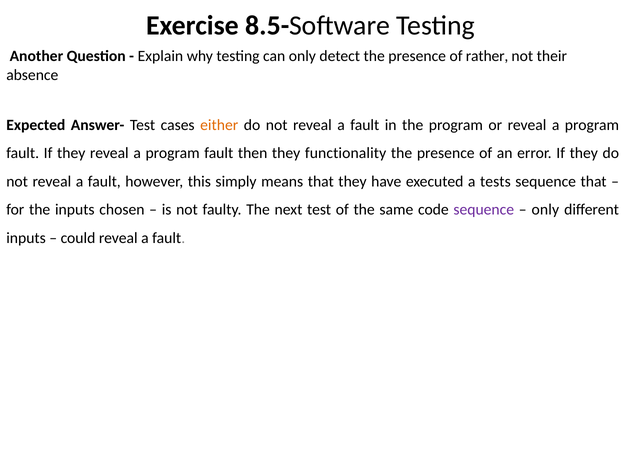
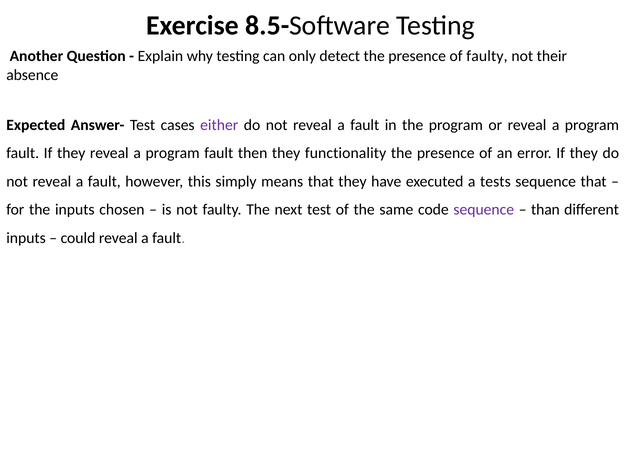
of rather: rather -> faulty (487, 56)
either colour: orange -> purple (219, 125)
only: only -> than (545, 209)
